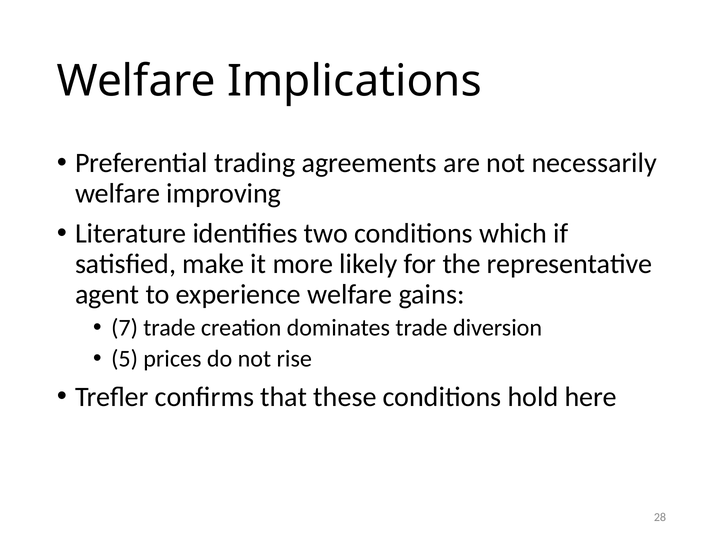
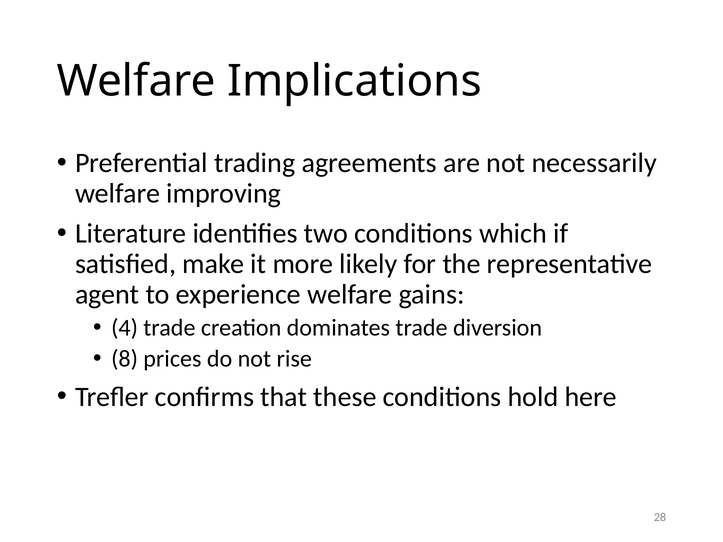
7: 7 -> 4 (125, 328)
5: 5 -> 8 (125, 359)
